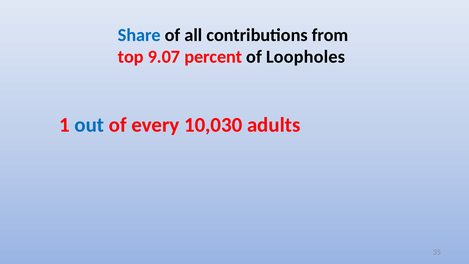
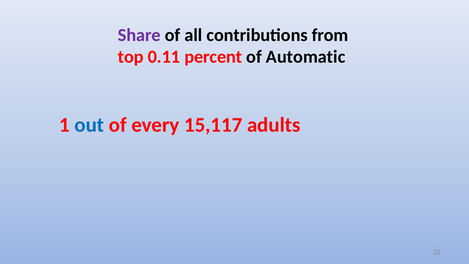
Share colour: blue -> purple (139, 35)
9.07: 9.07 -> 0.11 (164, 57)
Loopholes: Loopholes -> Automatic (306, 57)
10,030: 10,030 -> 15,117 (213, 125)
